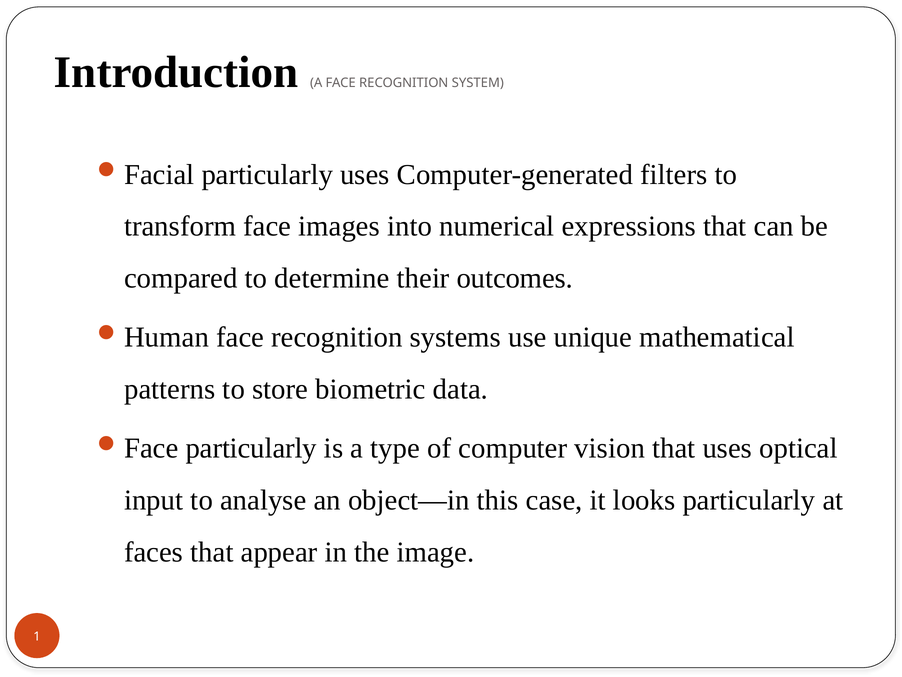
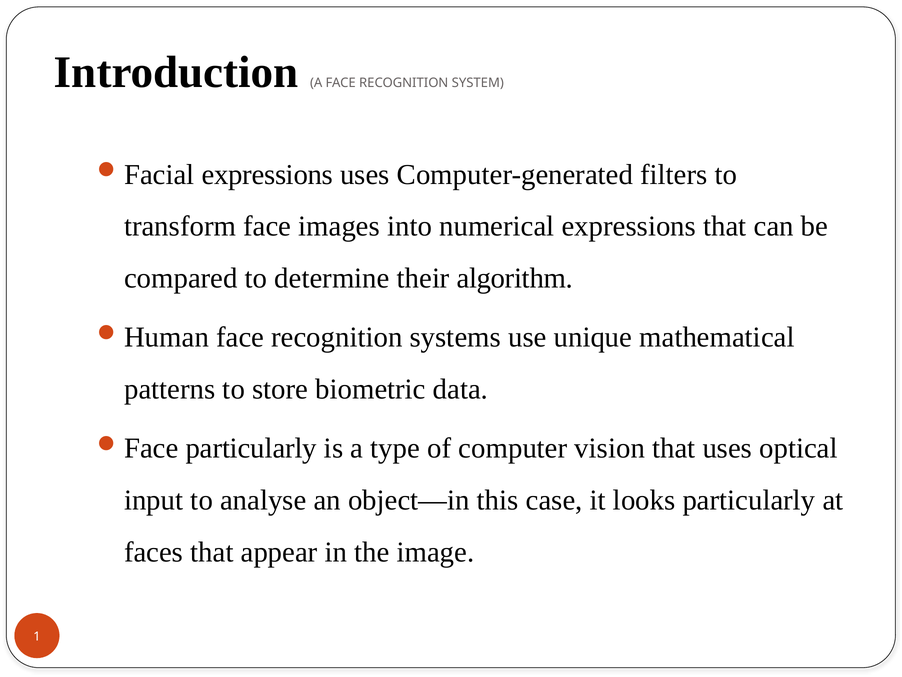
particularly: particularly -> expressions (267, 174)
outcomes: outcomes -> algorithm (515, 278)
